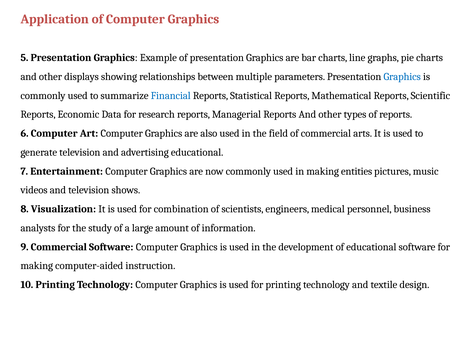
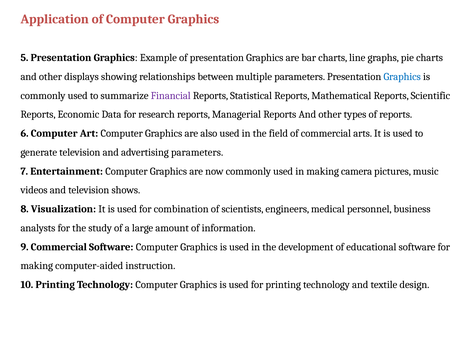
Financial colour: blue -> purple (171, 96)
advertising educational: educational -> parameters (197, 152)
entities: entities -> camera (357, 171)
